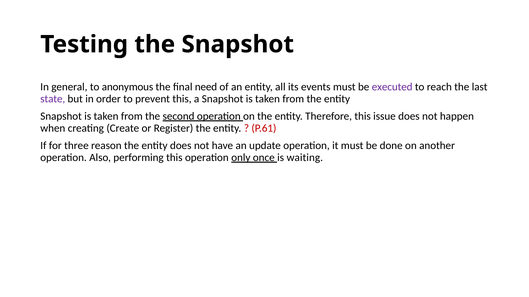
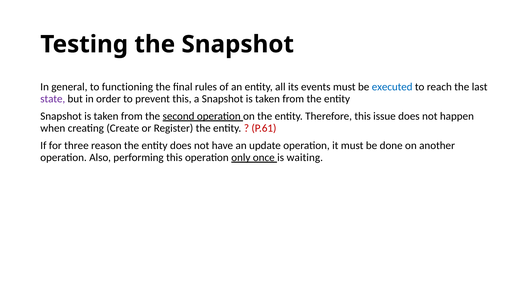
anonymous: anonymous -> functioning (127, 87)
need: need -> rules (206, 87)
executed colour: purple -> blue (392, 87)
